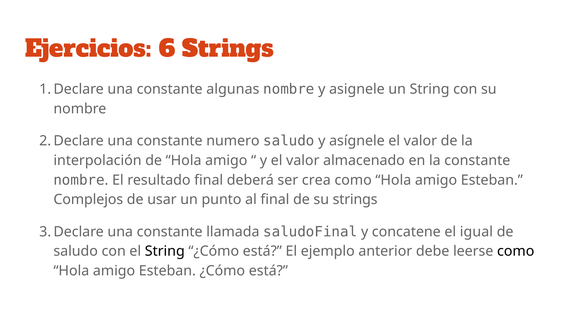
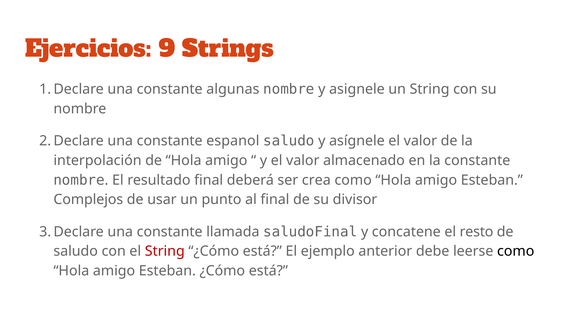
6: 6 -> 9 (167, 49)
numero: numero -> espanol (233, 141)
su strings: strings -> divisor (355, 200)
igual: igual -> resto (477, 232)
String colour: black -> red (165, 252)
